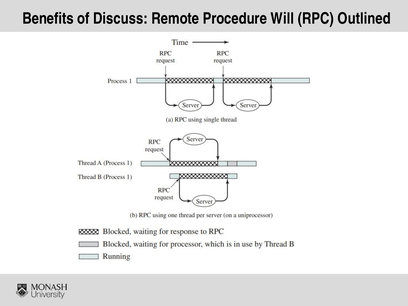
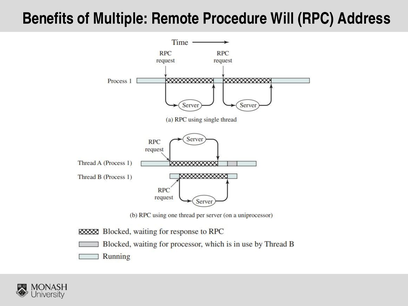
Discuss: Discuss -> Multiple (121, 18)
Outlined: Outlined -> Address (364, 18)
